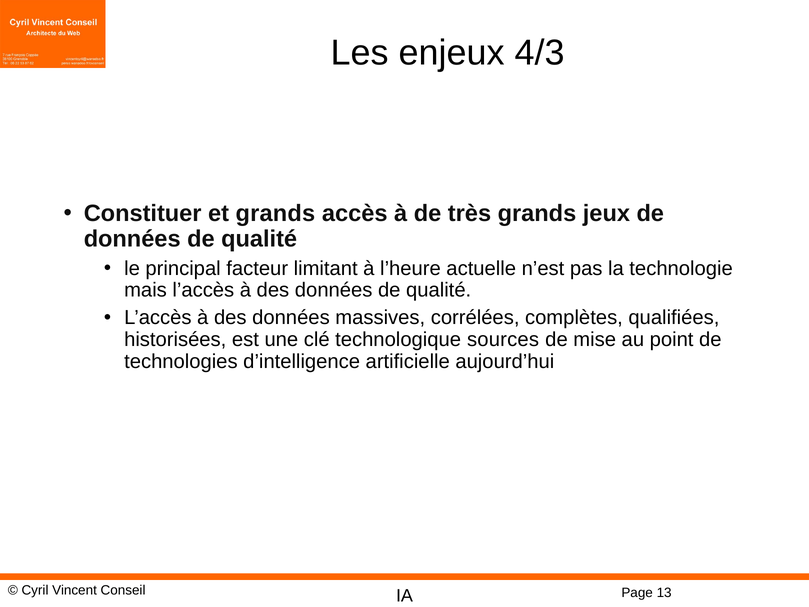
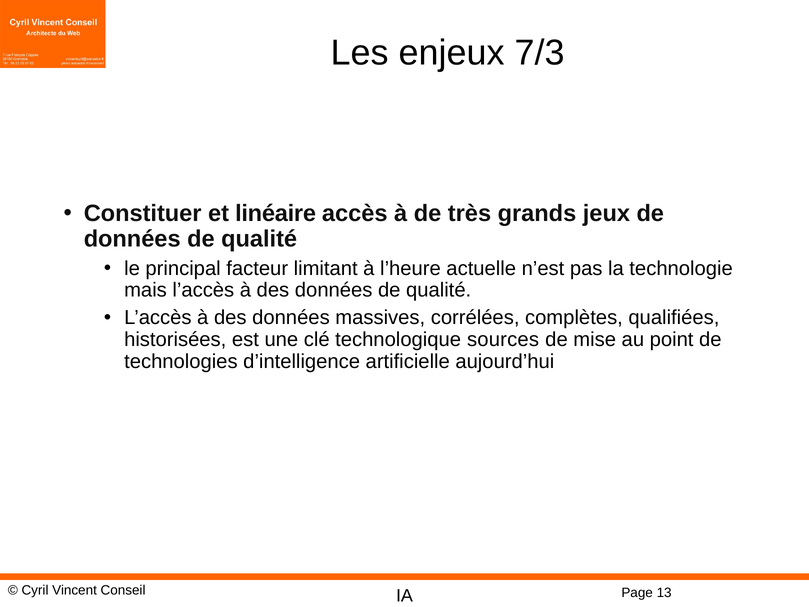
4/3: 4/3 -> 7/3 (540, 53)
et grands: grands -> linéaire (276, 214)
